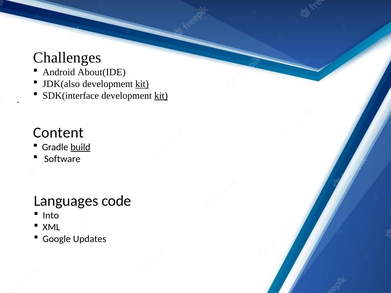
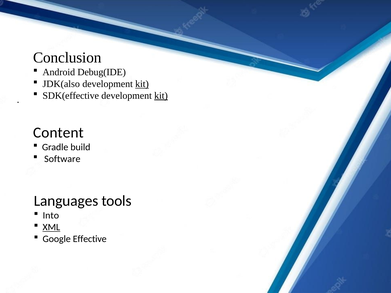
Challenges: Challenges -> Conclusion (67, 58)
About(IDE: About(IDE -> Debug(IDE (102, 72)
SDK(interface: SDK(interface -> SDK(effective (71, 96)
build underline: present -> none (80, 147)
code: code -> tools (116, 201)
XML underline: none -> present (51, 227)
Updates: Updates -> Effective (90, 239)
